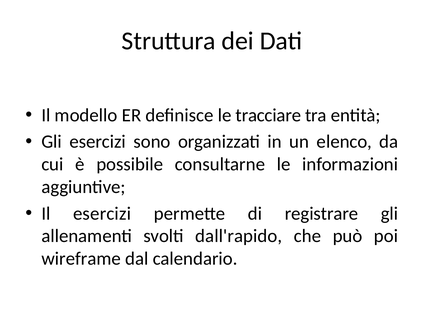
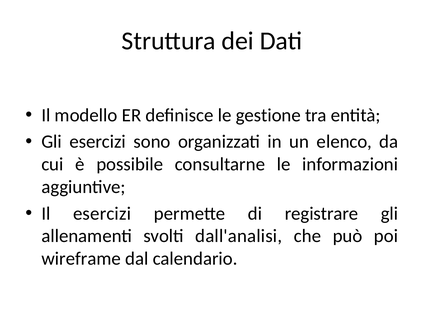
tracciare: tracciare -> gestione (268, 115)
dall'rapido: dall'rapido -> dall'analisi (239, 236)
